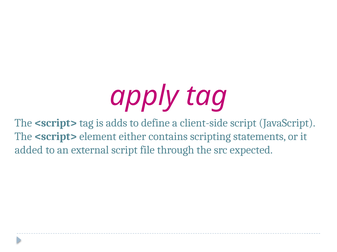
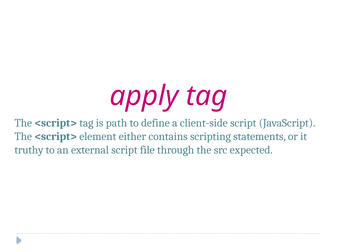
adds: adds -> path (116, 123)
added: added -> truthy (29, 150)
